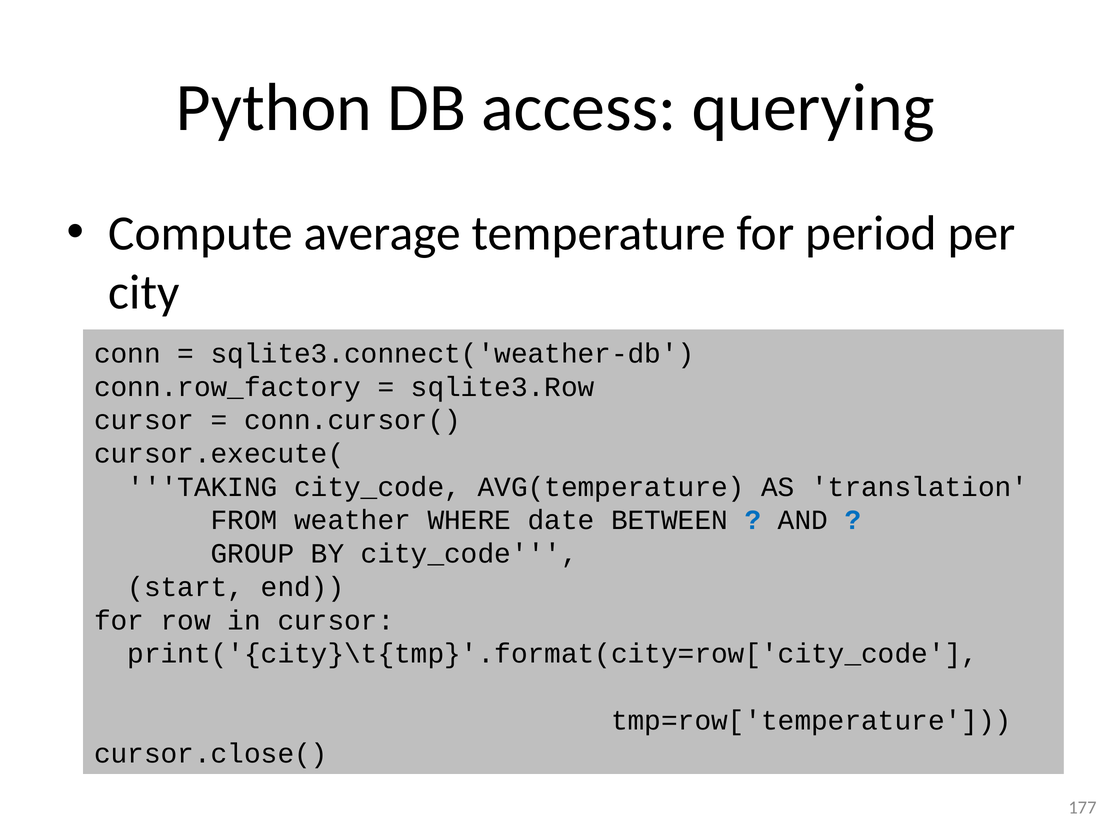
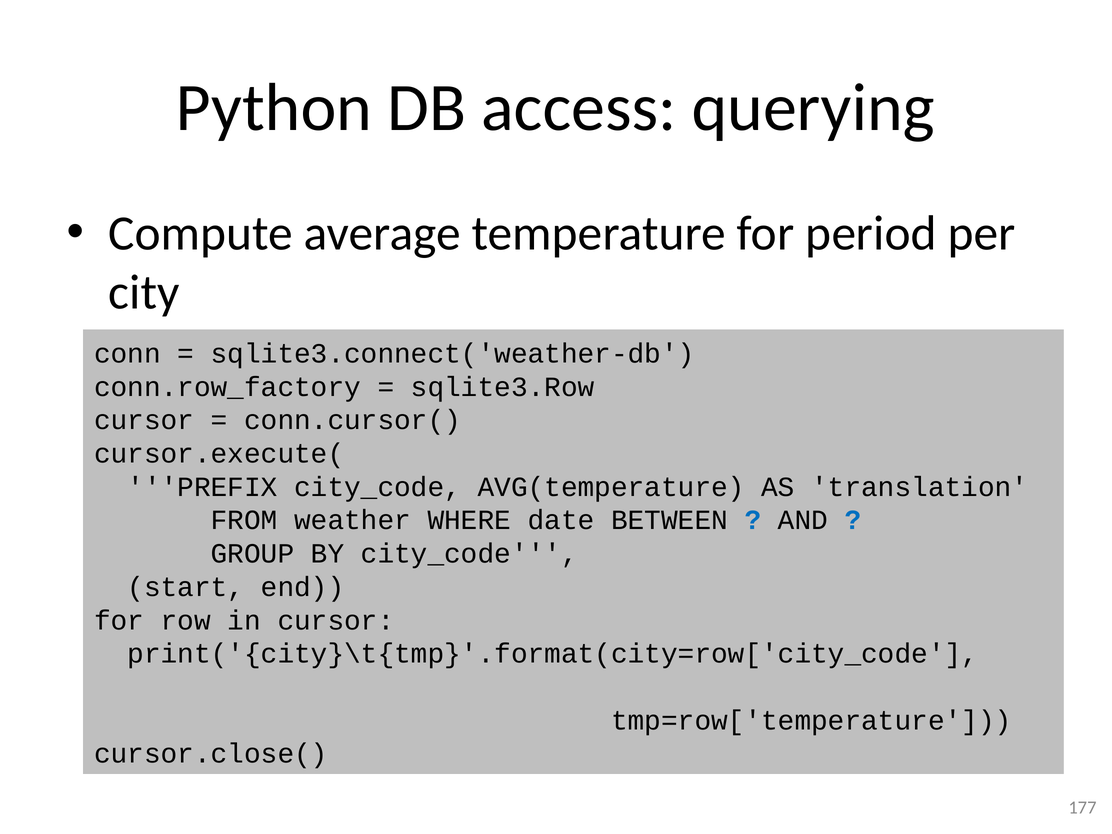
TAKING: TAKING -> PREFIX (202, 487)
